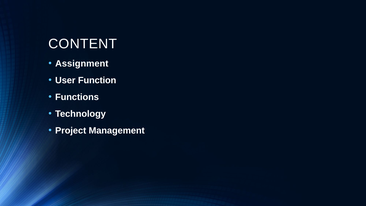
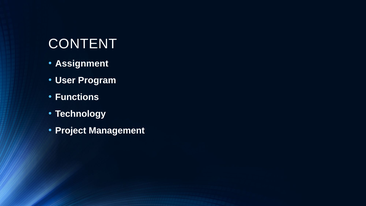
Function: Function -> Program (97, 80)
